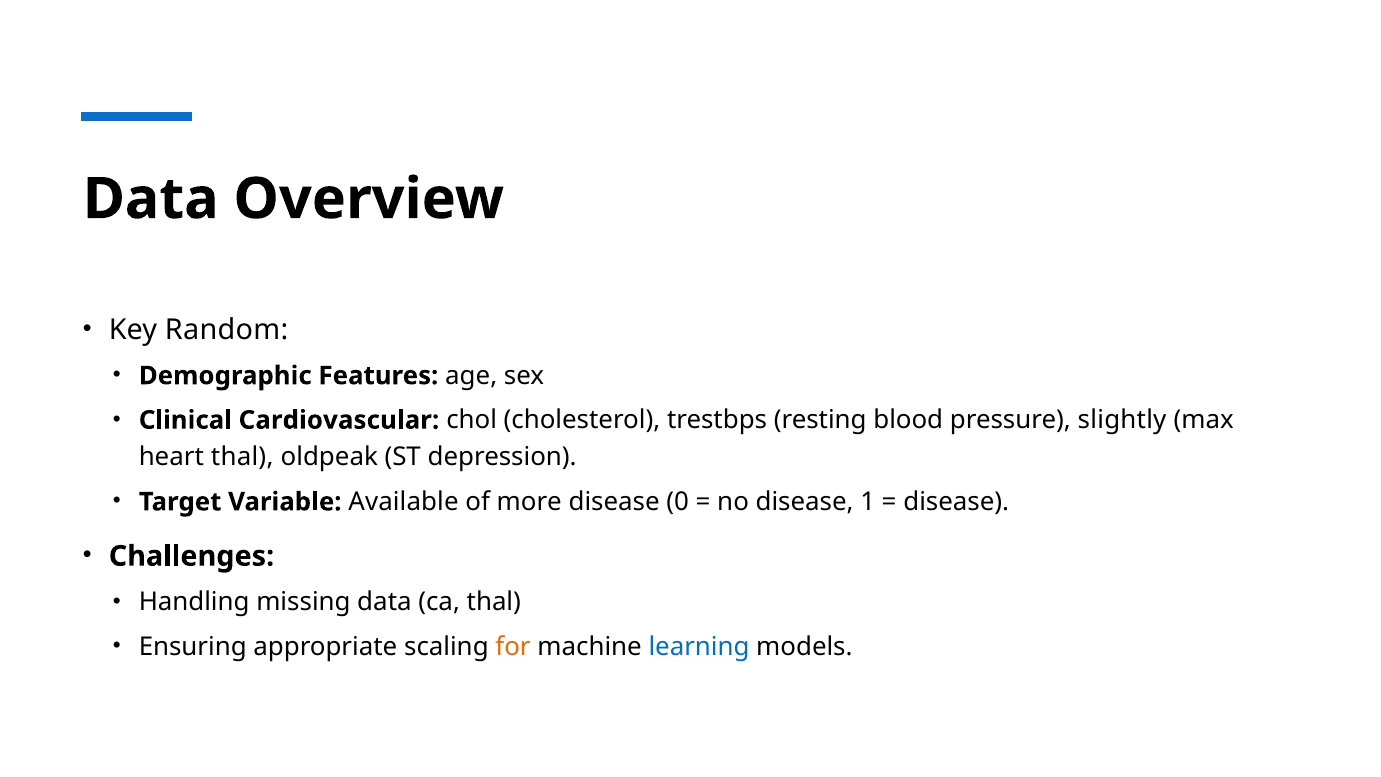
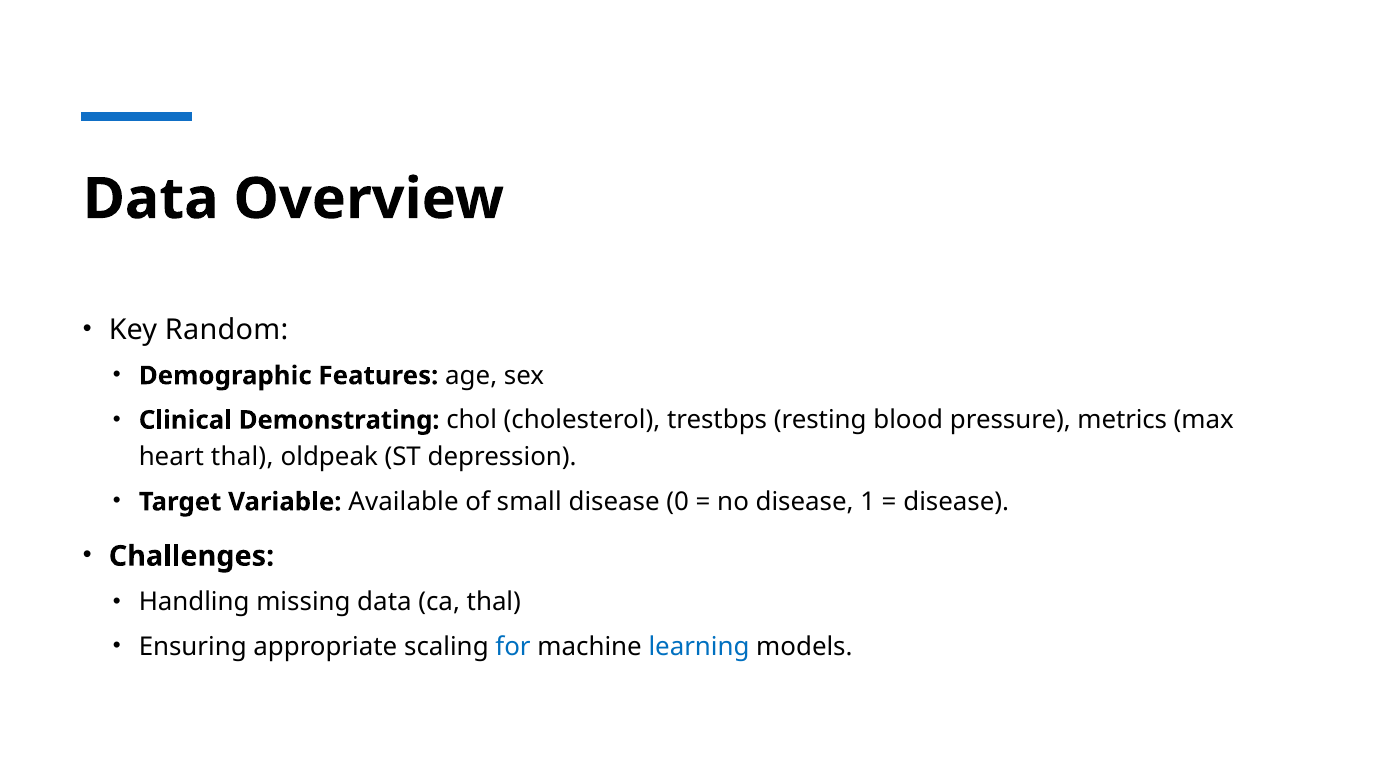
Cardiovascular: Cardiovascular -> Demonstrating (339, 420)
slightly: slightly -> metrics (1122, 420)
more: more -> small (529, 502)
for colour: orange -> blue (513, 646)
